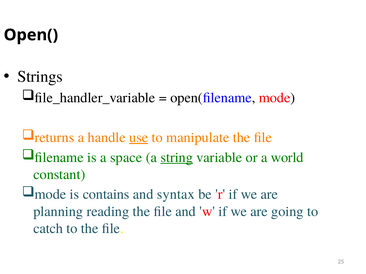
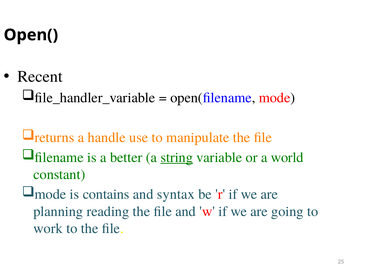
Strings: Strings -> Recent (40, 77)
use underline: present -> none (139, 138)
space: space -> better (126, 158)
catch: catch -> work (48, 229)
